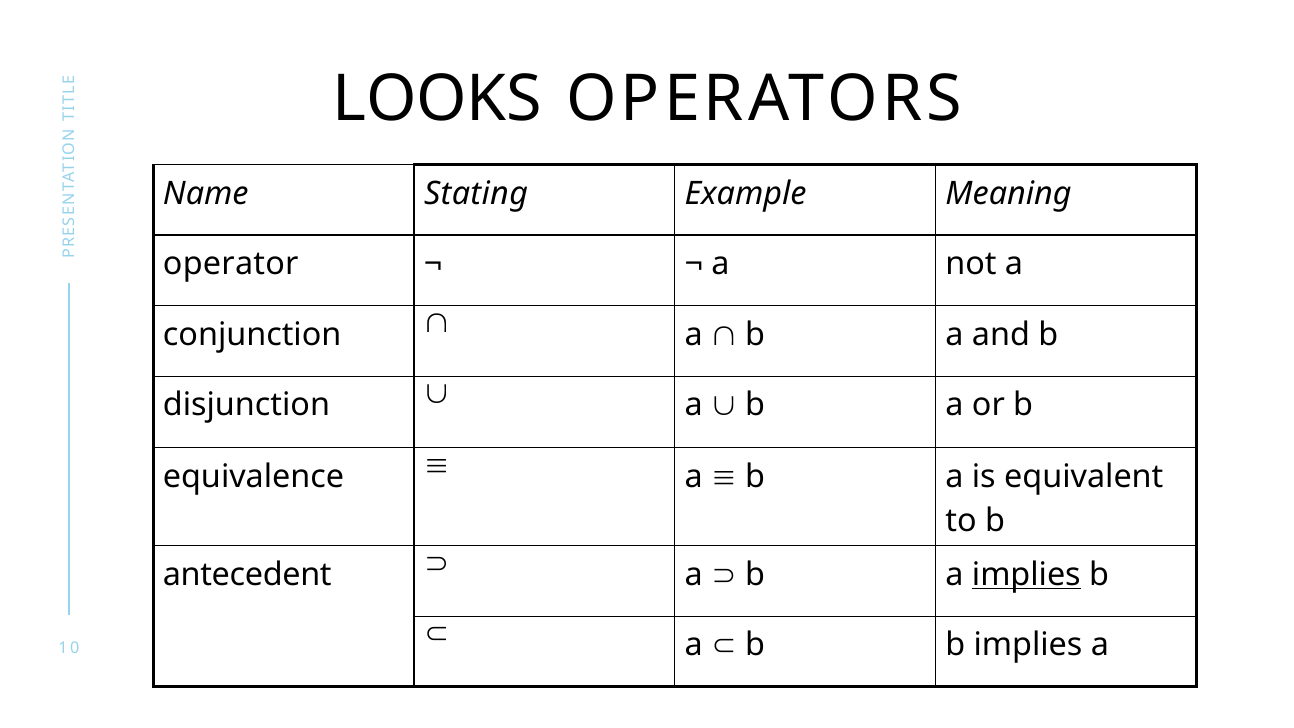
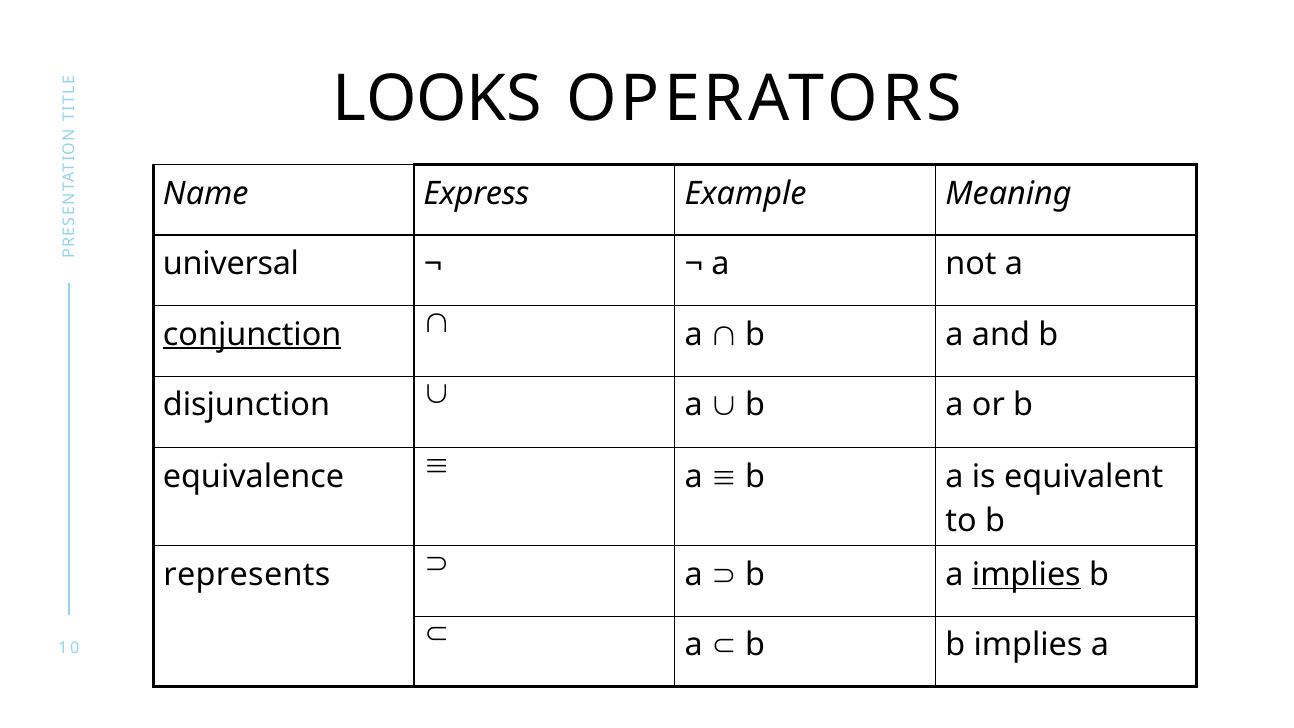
Stating: Stating -> Express (476, 193)
operator: operator -> universal (231, 264)
conjunction underline: none -> present (252, 334)
antecedent: antecedent -> represents (247, 574)
